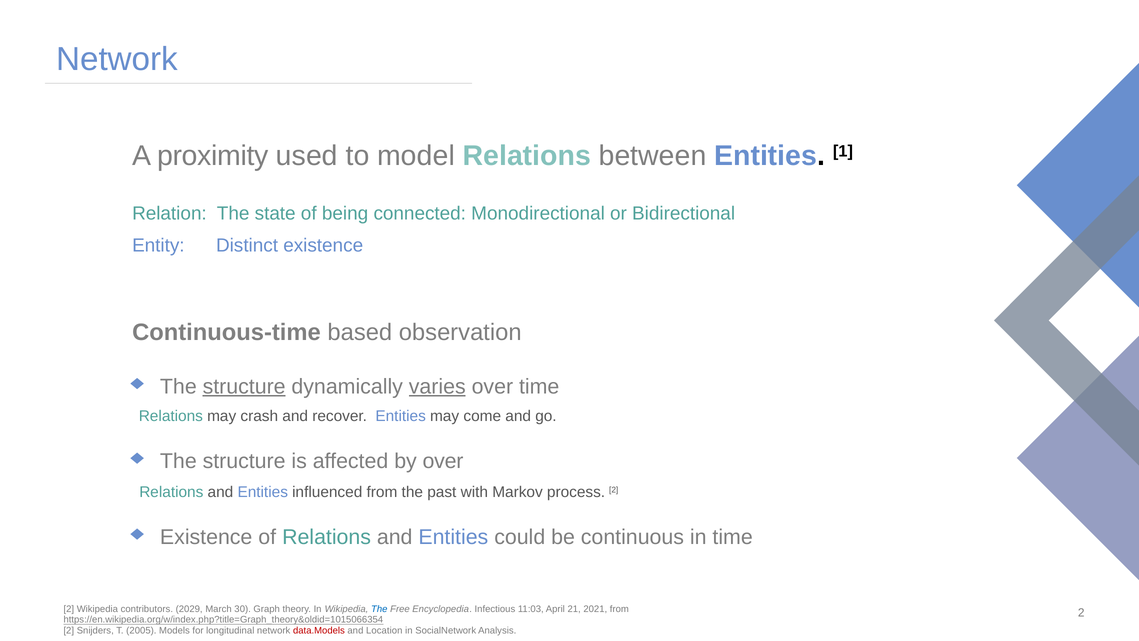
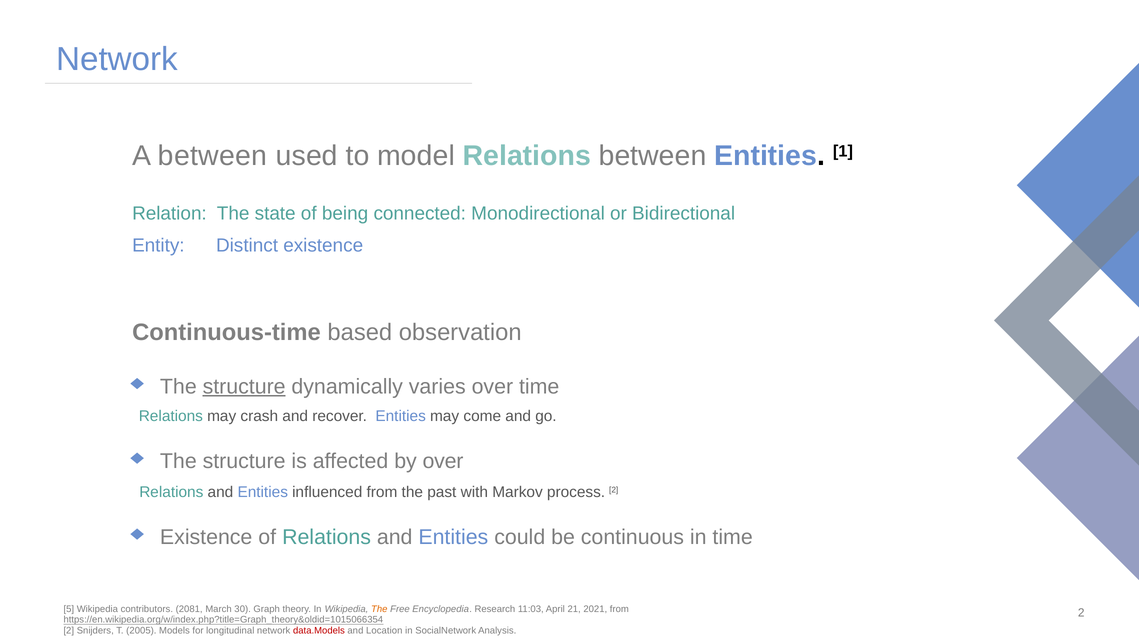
A proximity: proximity -> between (213, 156)
varies underline: present -> none (437, 386)
2: 2 -> 5 (69, 609)
2029: 2029 -> 2081 (189, 609)
The colour: blue -> orange (379, 609)
Infectious: Infectious -> Research (495, 609)
